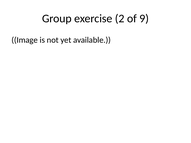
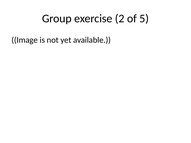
9: 9 -> 5 (144, 18)
